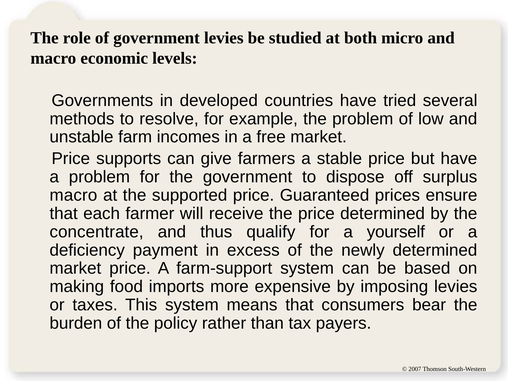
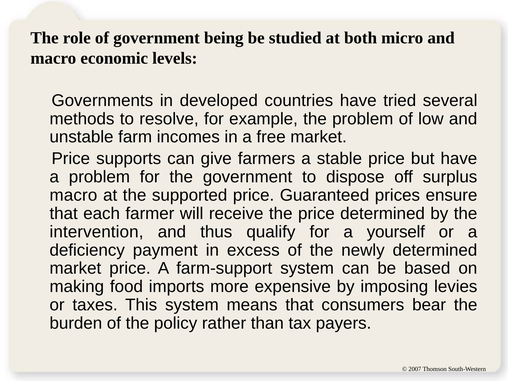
government levies: levies -> being (224, 38)
concentrate: concentrate -> intervention (97, 232)
